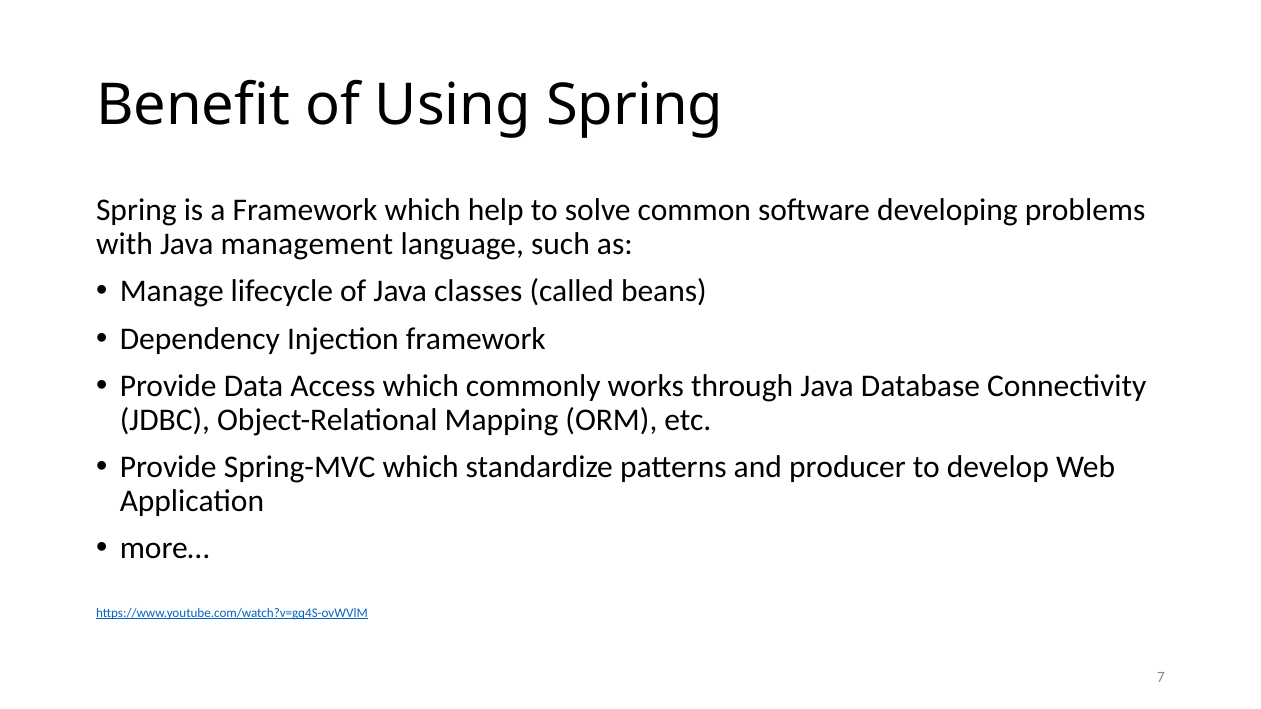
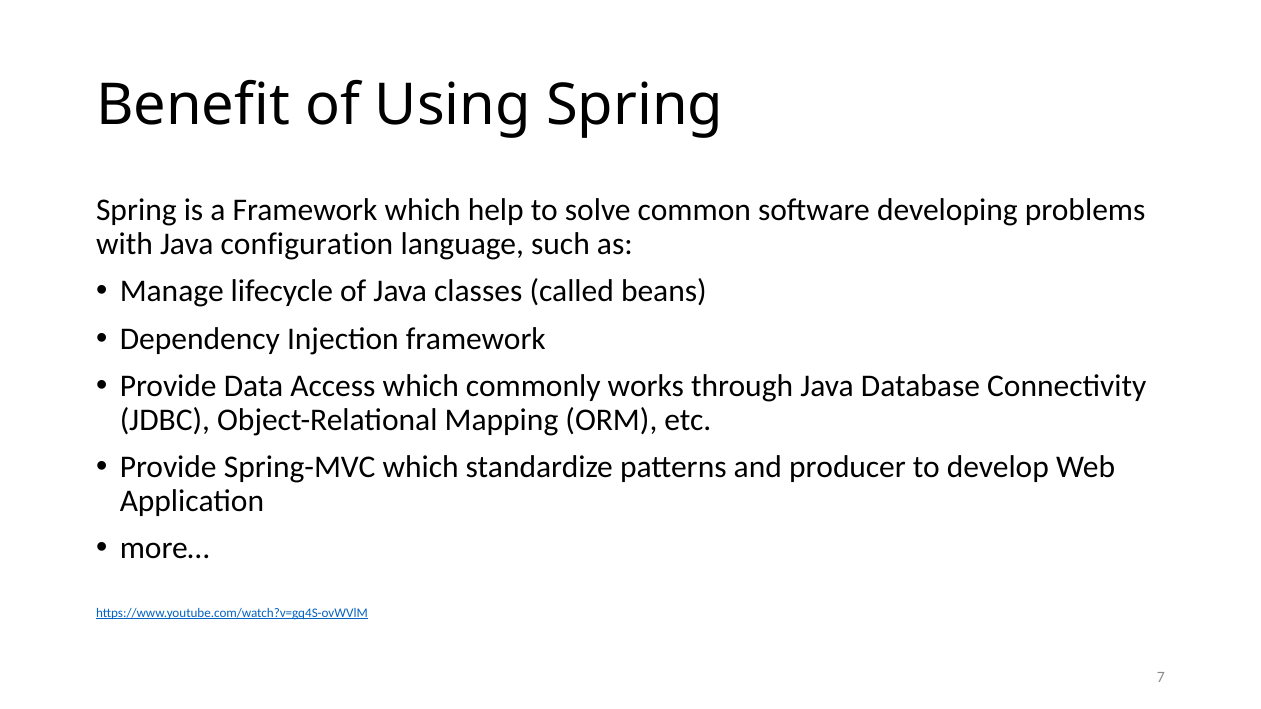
management: management -> configuration (307, 244)
